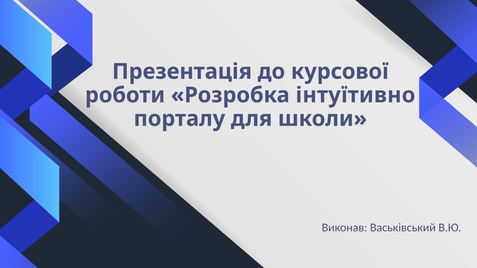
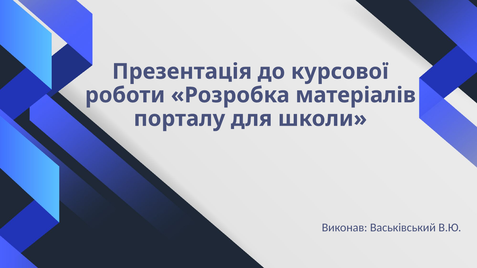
інтуїтивно: інтуїтивно -> матеріалів (356, 95)
